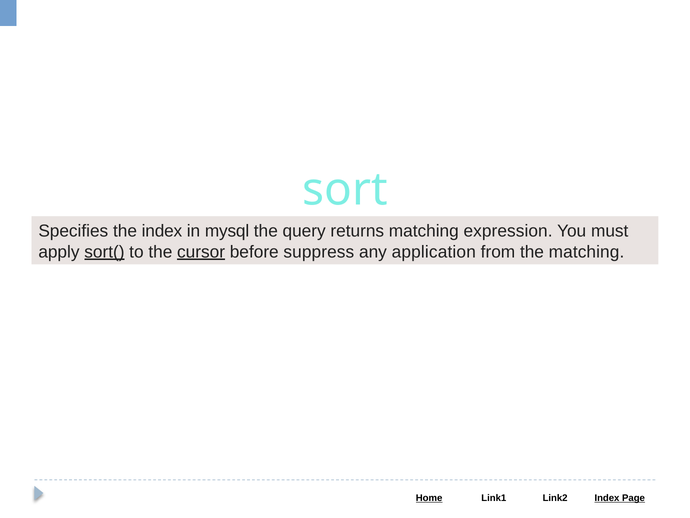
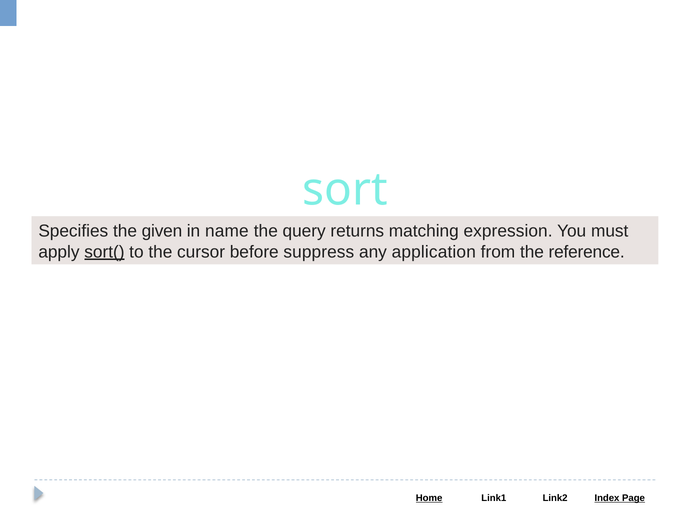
the index: index -> given (162, 231)
mysql: mysql -> name (227, 231)
cursor underline: present -> none (201, 252)
the matching: matching -> reference (587, 252)
